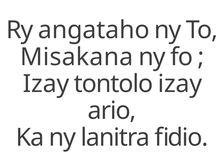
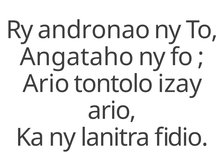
angataho: angataho -> andronao (94, 30)
Misakana: Misakana -> Angataho (77, 57)
Izay: Izay -> Ario (46, 84)
